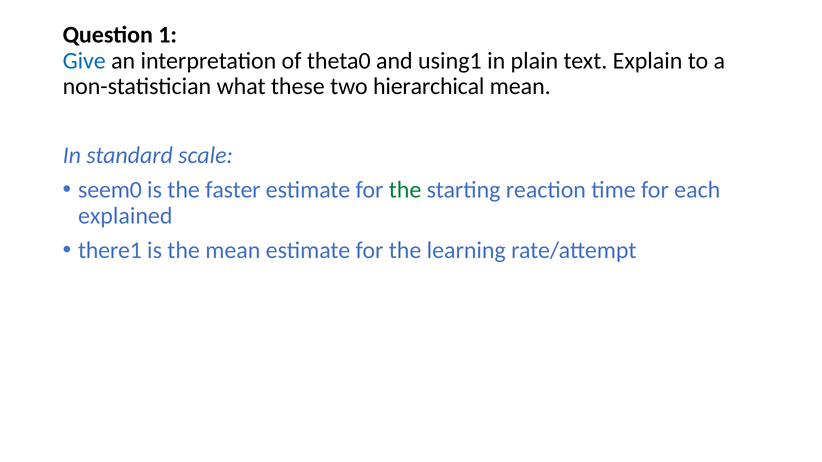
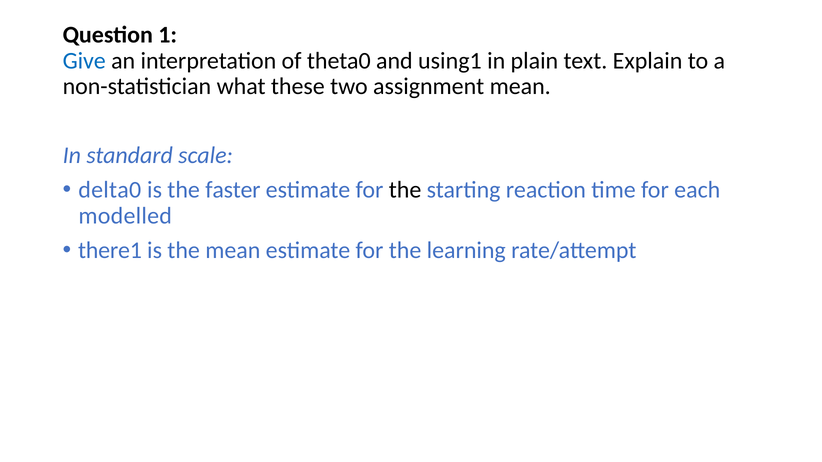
hierarchical: hierarchical -> assignment (429, 87)
seem0: seem0 -> delta0 (110, 190)
the colour: green -> black (405, 190)
explained: explained -> modelled (125, 216)
